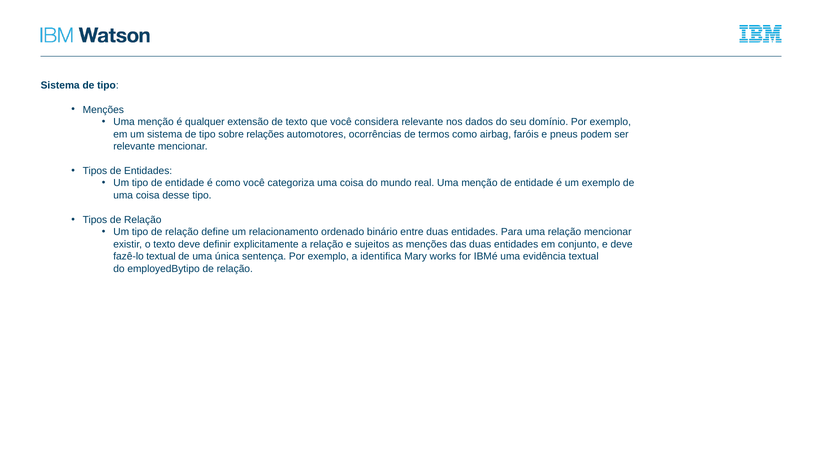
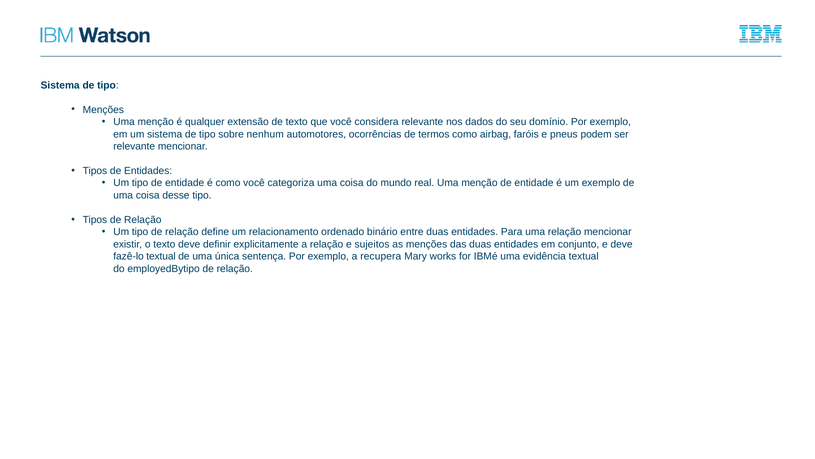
relações: relações -> nenhum (265, 134)
identifica: identifica -> recupera (381, 256)
